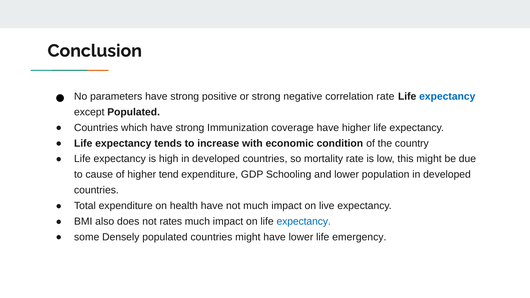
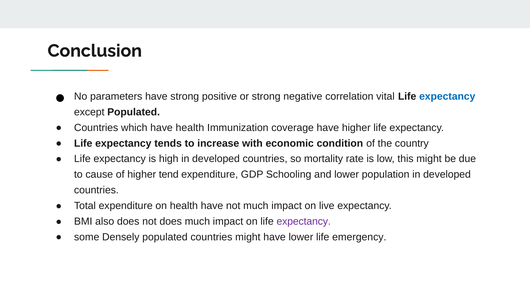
correlation rate: rate -> vital (385, 96)
which have strong: strong -> health (190, 128)
not rates: rates -> does (171, 222)
expectancy colour: blue -> purple (304, 222)
